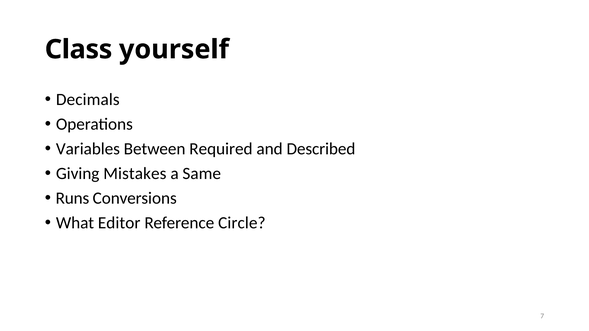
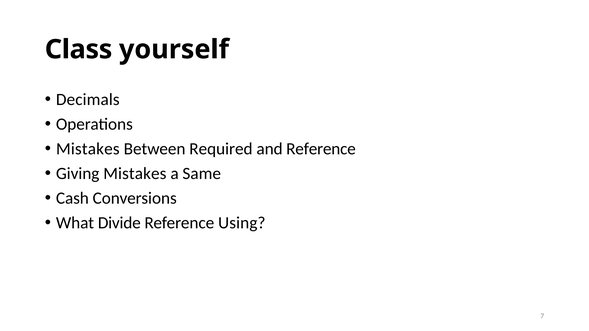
Variables: Variables -> Mistakes (88, 149)
and Described: Described -> Reference (321, 149)
Runs: Runs -> Cash (72, 198)
Editor: Editor -> Divide (119, 223)
Circle: Circle -> Using (242, 223)
